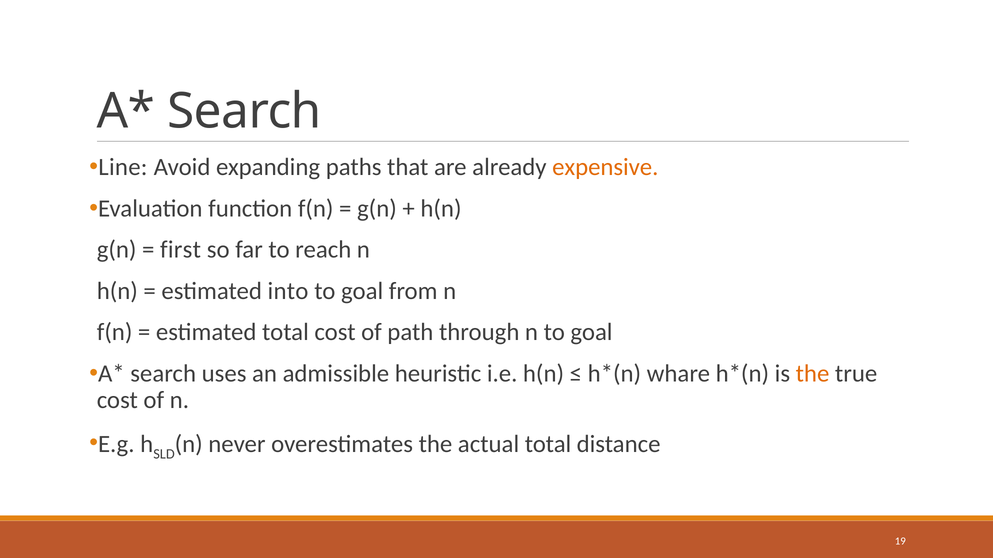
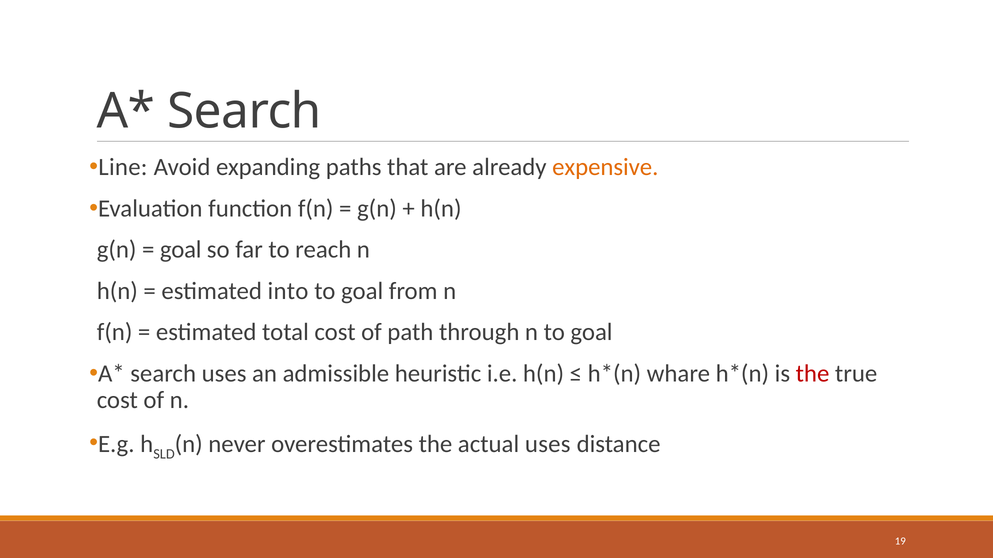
first: first -> goal (181, 250)
the colour: orange -> red (813, 374)
actual total: total -> uses (548, 445)
